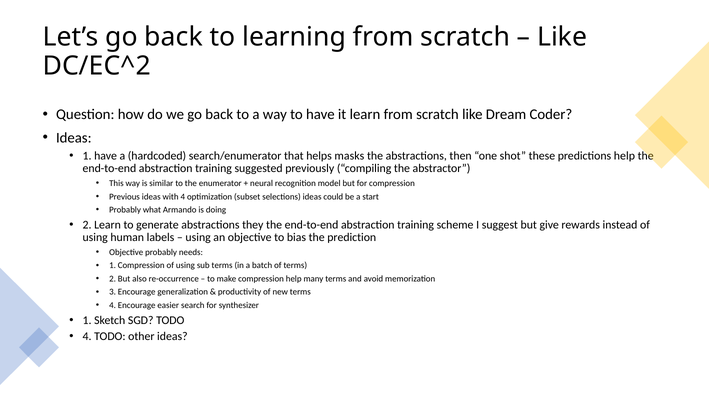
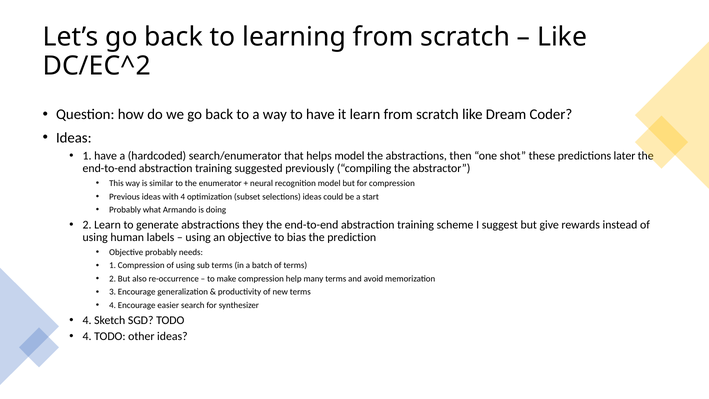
helps masks: masks -> model (349, 156)
predictions help: help -> later (624, 156)
1: 1 -> 4 (87, 320)
